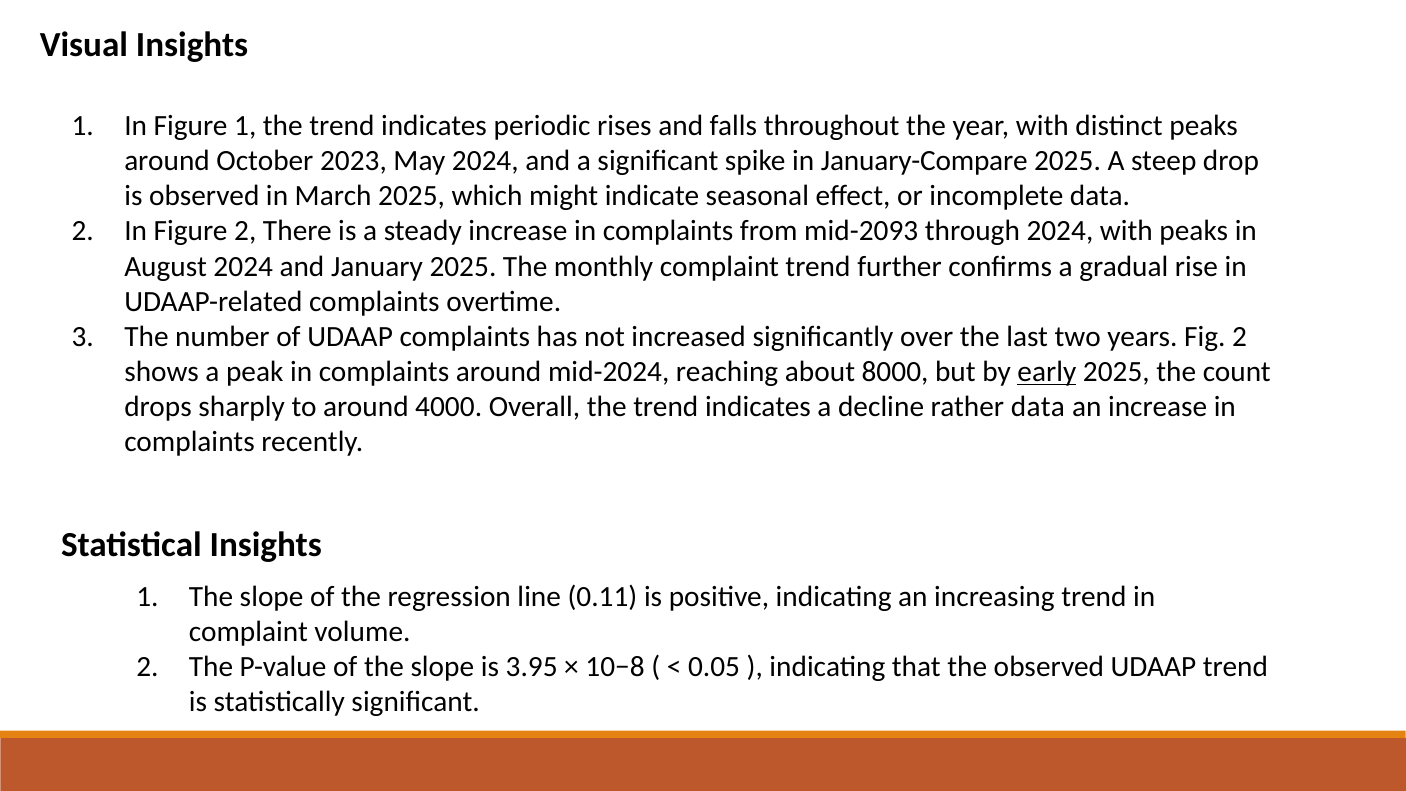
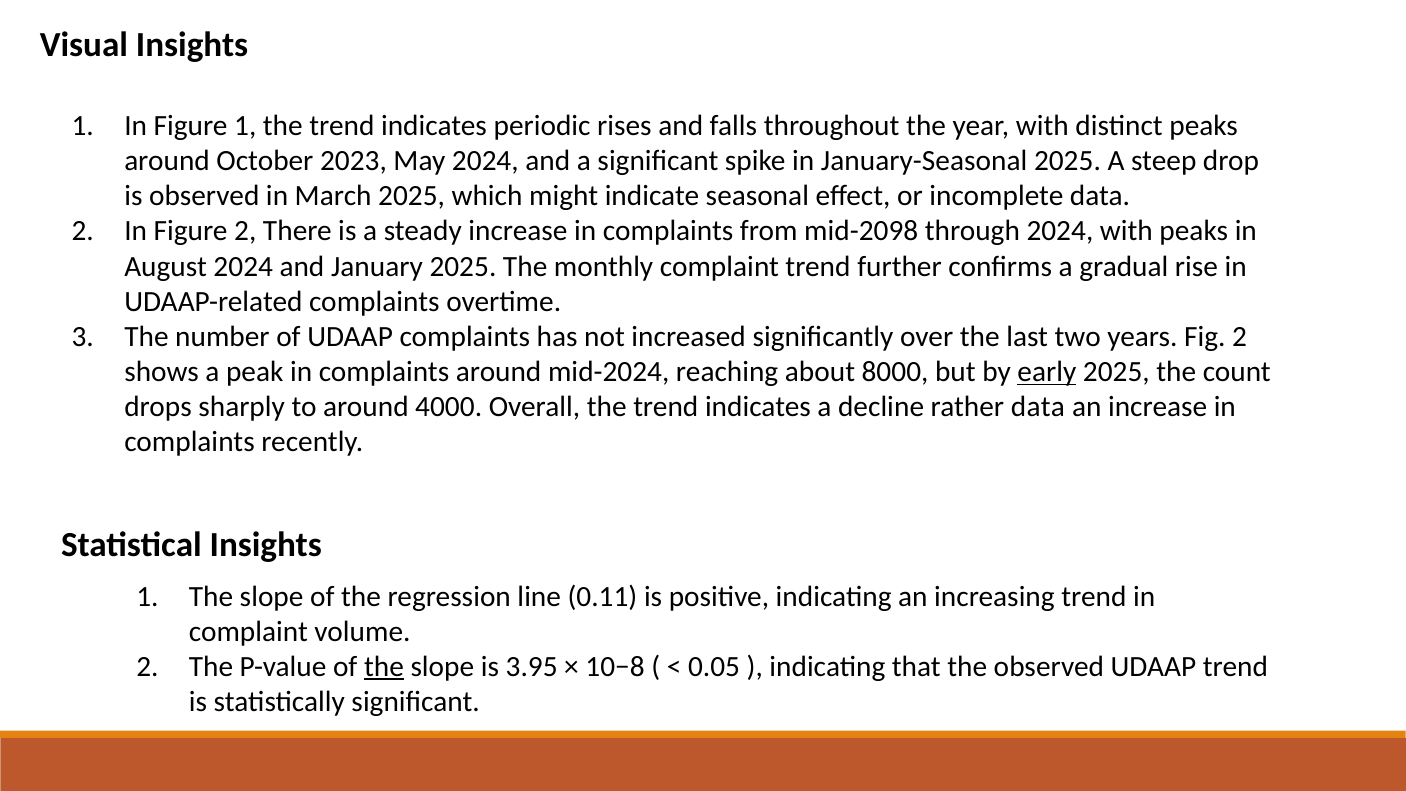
January-Compare: January-Compare -> January-Seasonal (924, 161)
mid-2093: mid-2093 -> mid-2098 (861, 231)
the underline: none -> present (384, 667)
